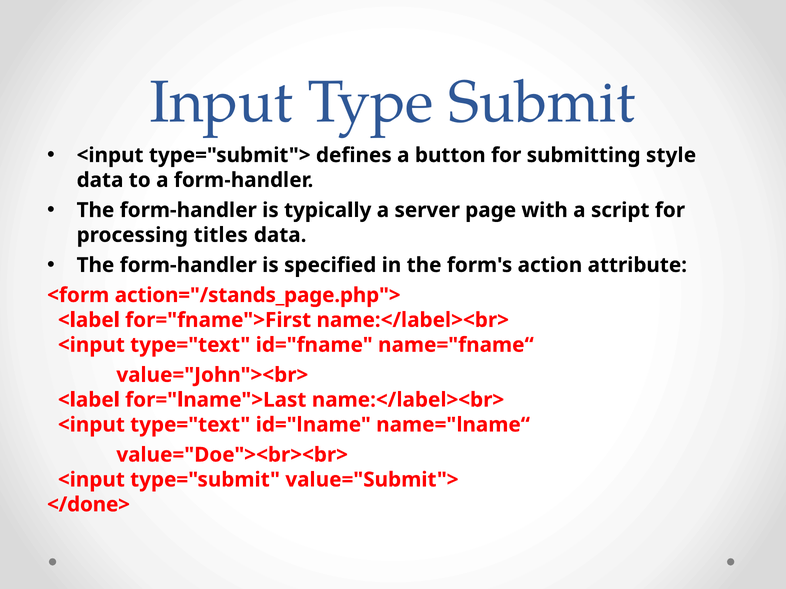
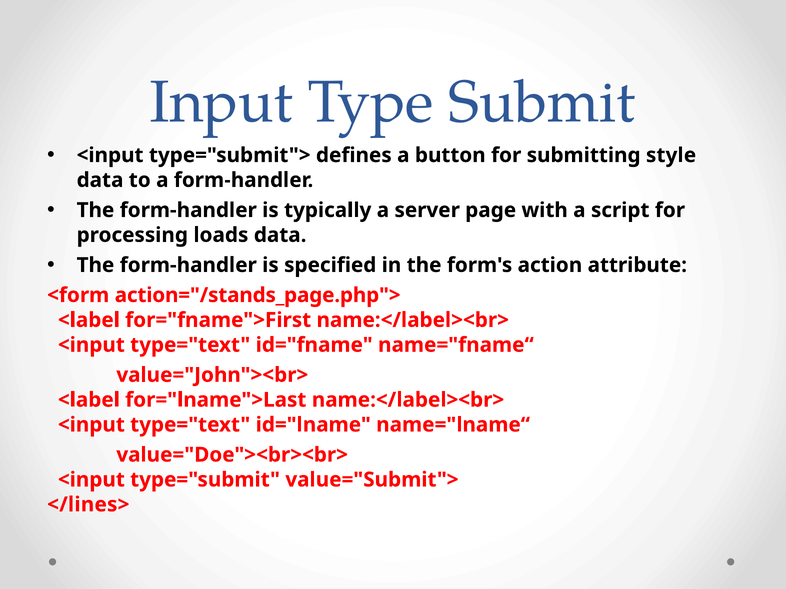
titles: titles -> loads (221, 235)
</done>: </done> -> </lines> (88, 505)
